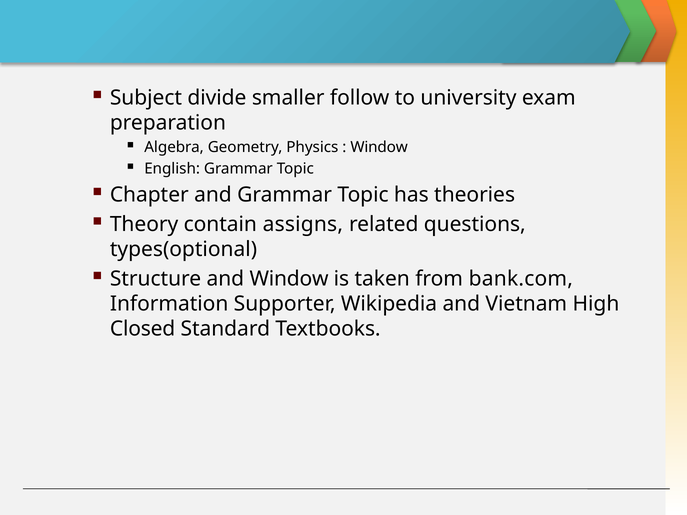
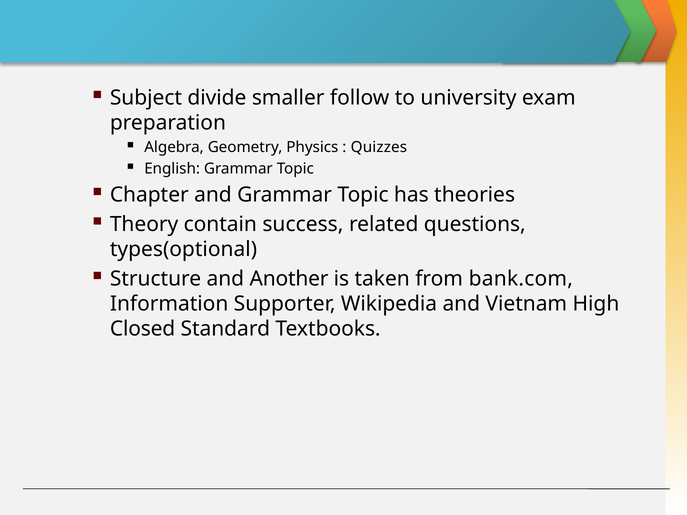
Window: Window -> Quizzes (379, 147)
assigns: assigns -> success (303, 224)
and Window: Window -> Another (289, 279)
